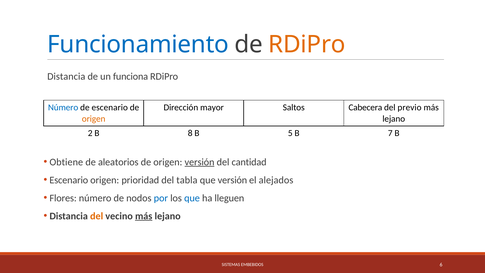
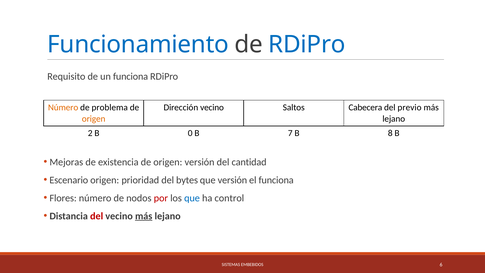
RDiPro colour: orange -> blue (307, 44)
Distancia: Distancia -> Requisito (66, 76)
Número colour: blue -> orange (63, 108)
de escenario: escenario -> problema (110, 108)
Dirección mayor: mayor -> vecino (212, 108)
8: 8 -> 0 (190, 133)
5: 5 -> 7 (290, 133)
7: 7 -> 8 (390, 133)
Obtiene: Obtiene -> Mejoras (66, 162)
aleatorios: aleatorios -> existencia (118, 162)
versión underline: present -> none (200, 162)
tabla: tabla -> bytes (187, 180)
el alejados: alejados -> funciona (276, 180)
por colour: blue -> red (161, 198)
lleguen: lleguen -> control (229, 198)
del colour: orange -> red (97, 216)
